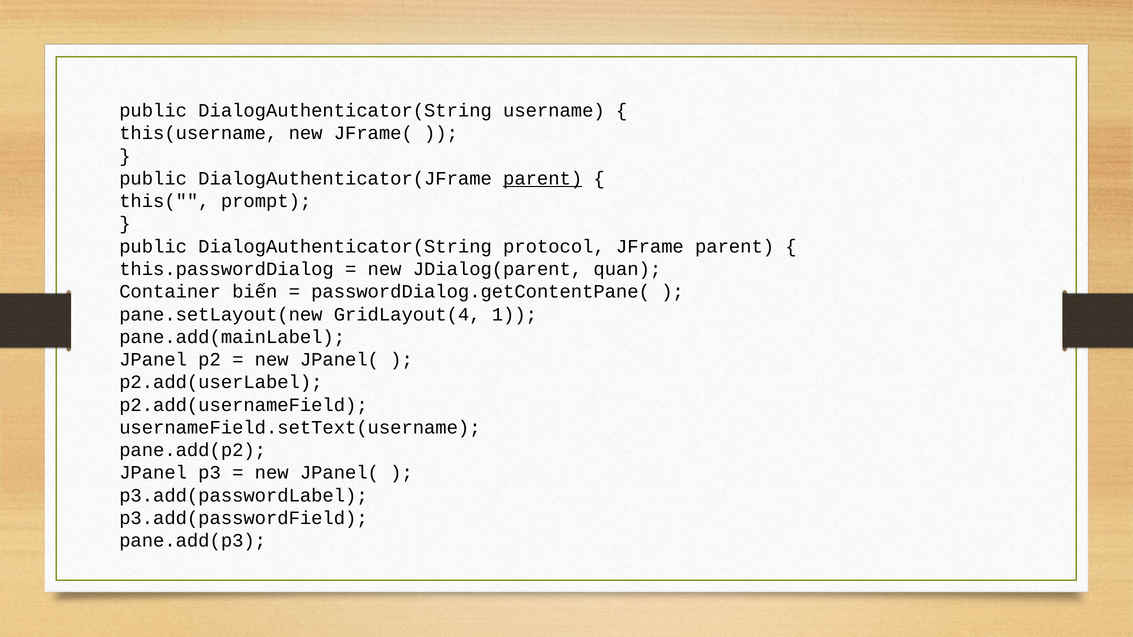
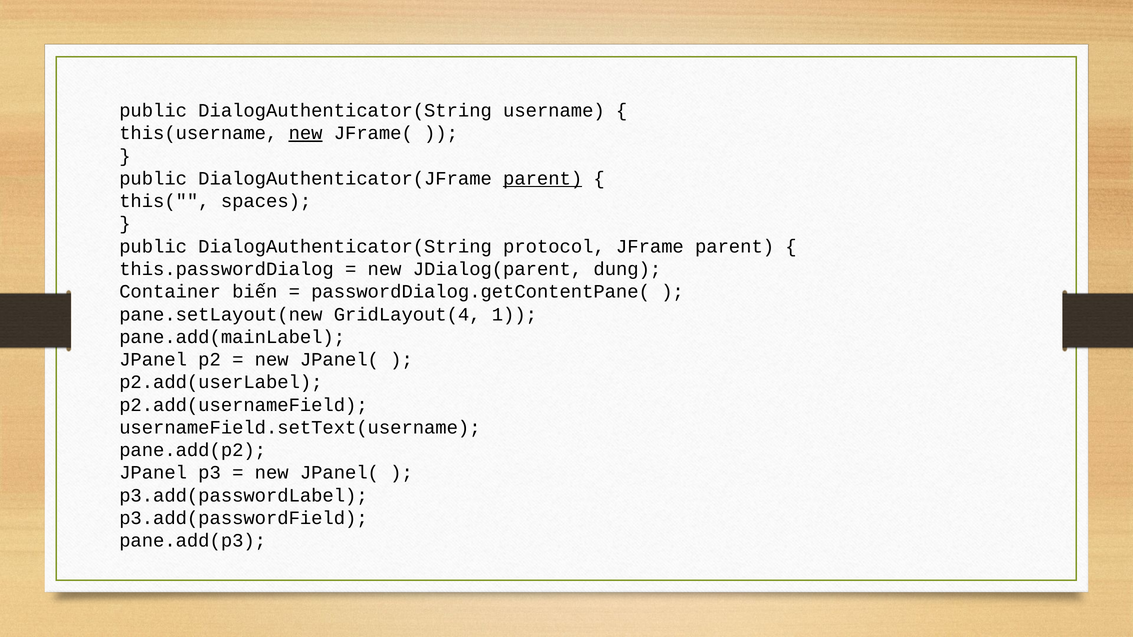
new underline: none -> present (306, 133)
prompt: prompt -> spaces (266, 201)
quan: quan -> dung (627, 269)
